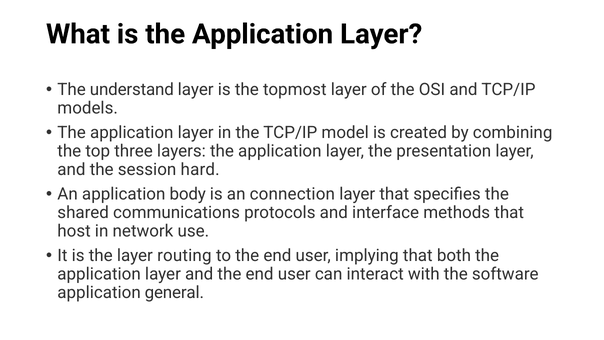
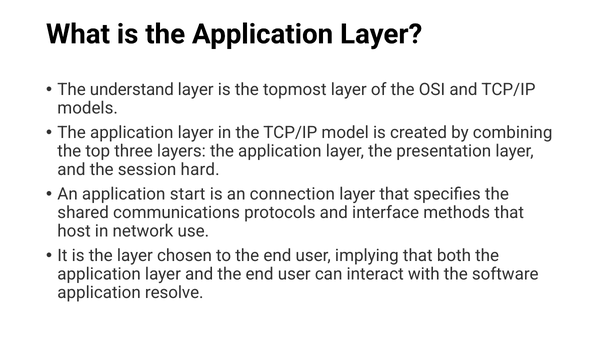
body: body -> start (188, 194)
routing: routing -> chosen (184, 256)
general: general -> resolve (174, 292)
